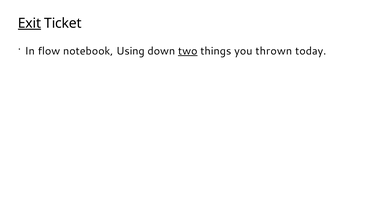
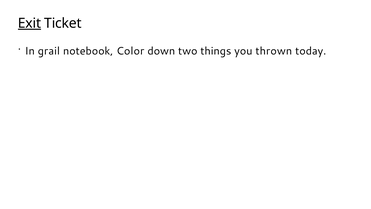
flow: flow -> grail (49, 51)
Using: Using -> Color (130, 51)
two underline: present -> none (188, 51)
